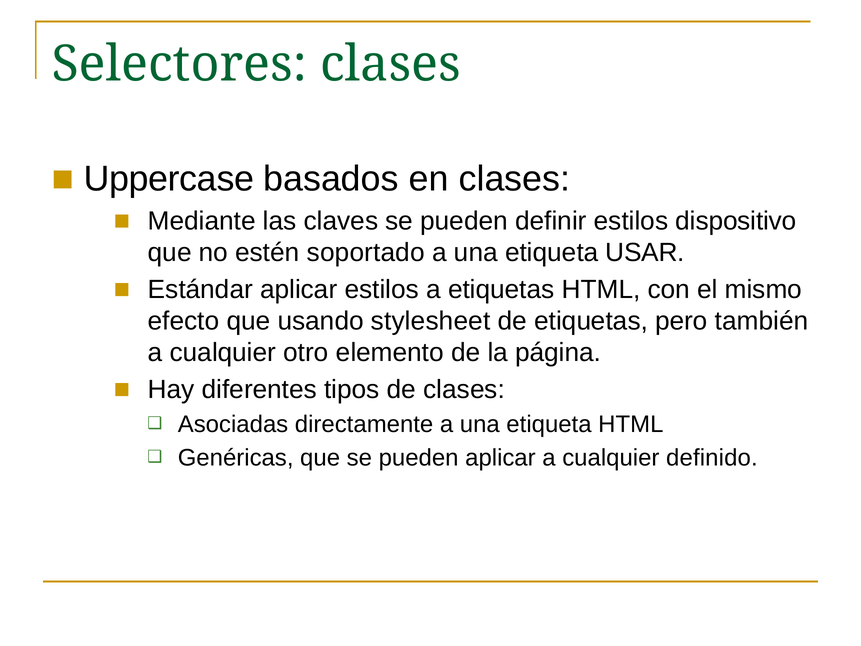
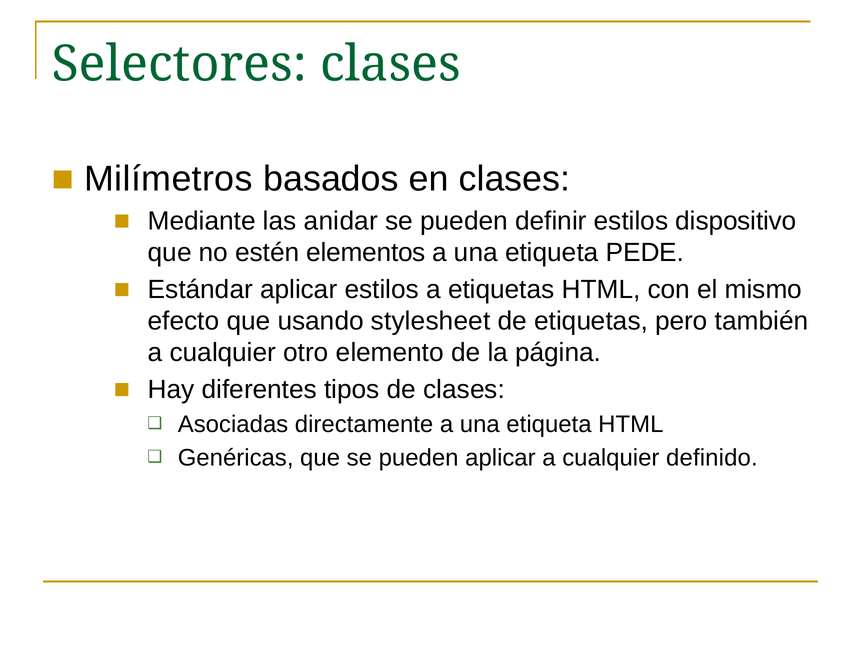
Uppercase: Uppercase -> Milímetros (168, 179)
claves: claves -> anidar (341, 221)
soportado: soportado -> elementos (366, 252)
USAR: USAR -> PEDE (645, 252)
